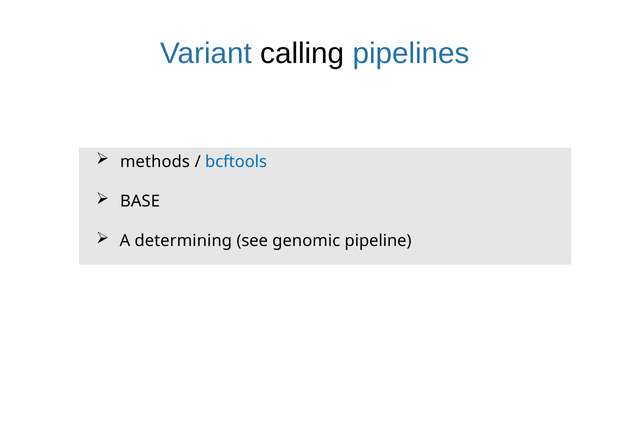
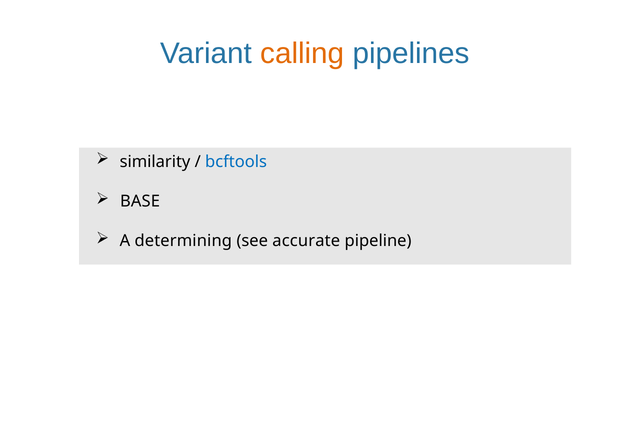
calling colour: black -> orange (302, 54)
methods: methods -> similarity (155, 162)
genomic: genomic -> accurate (306, 241)
